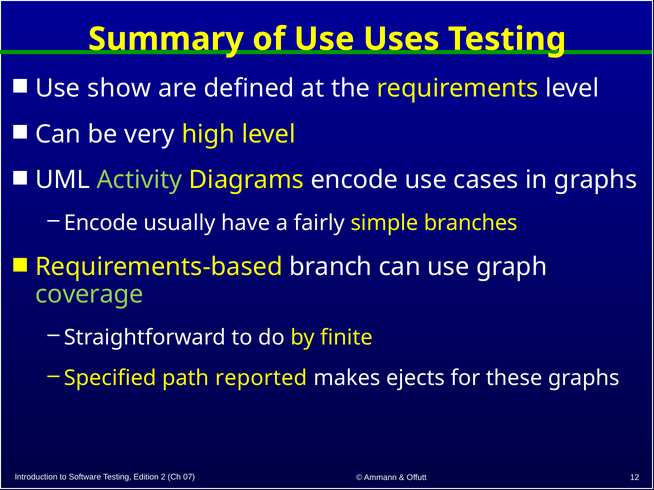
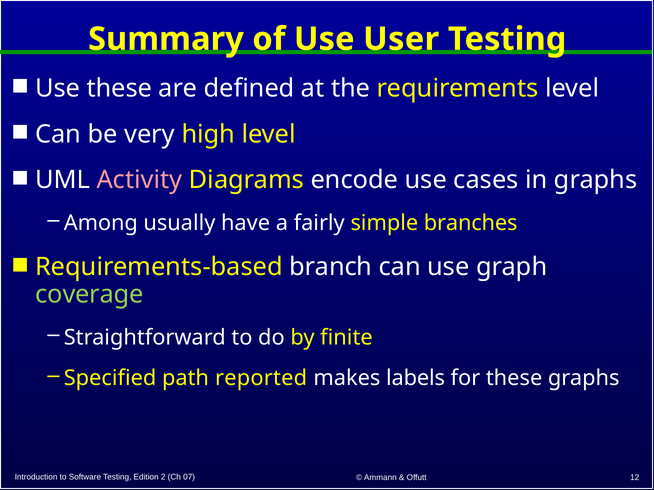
Uses: Uses -> User (401, 39)
Use show: show -> these (119, 88)
Activity colour: light green -> pink (140, 180)
Encode: Encode -> Among (101, 223)
ejects: ejects -> labels (416, 379)
